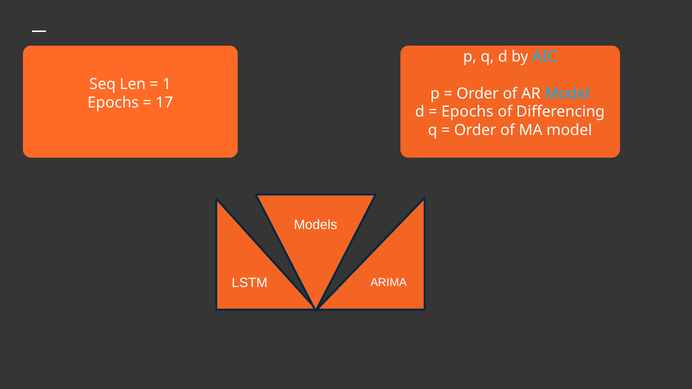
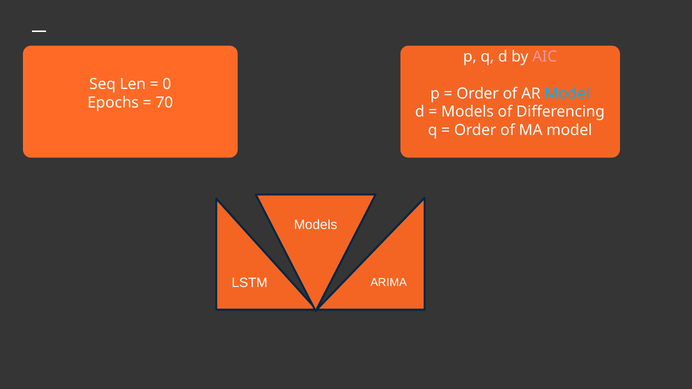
AIC colour: light blue -> pink (545, 57)
1: 1 -> 0 (167, 84)
17: 17 -> 70 (164, 103)
Epochs: Epochs -> Models (468, 112)
